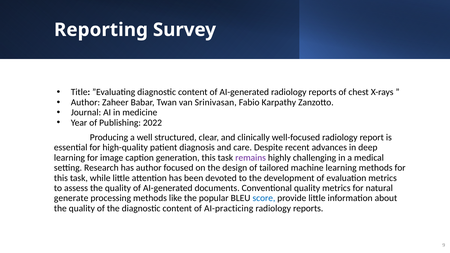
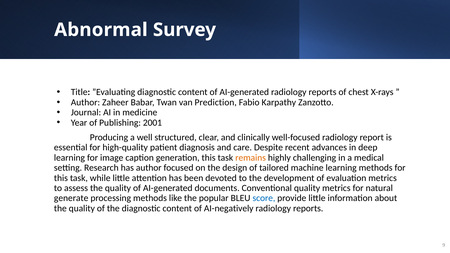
Reporting: Reporting -> Abnormal (101, 30)
Srinivasan: Srinivasan -> Prediction (216, 102)
2022: 2022 -> 2001 (152, 123)
remains colour: purple -> orange (251, 158)
AI-practicing: AI-practicing -> AI-negatively (229, 208)
